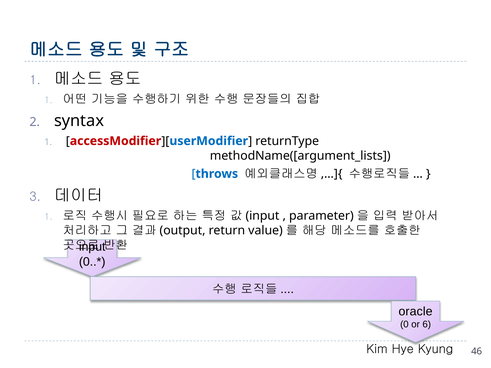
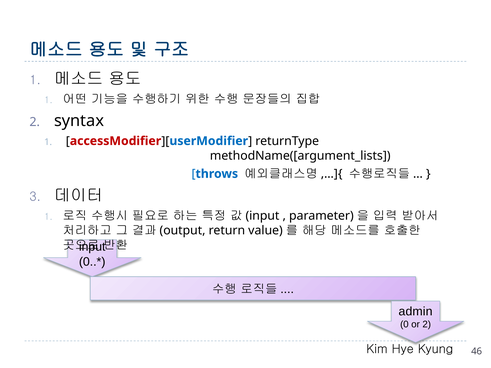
oracle: oracle -> admin (416, 312)
or 6: 6 -> 2 (427, 325)
